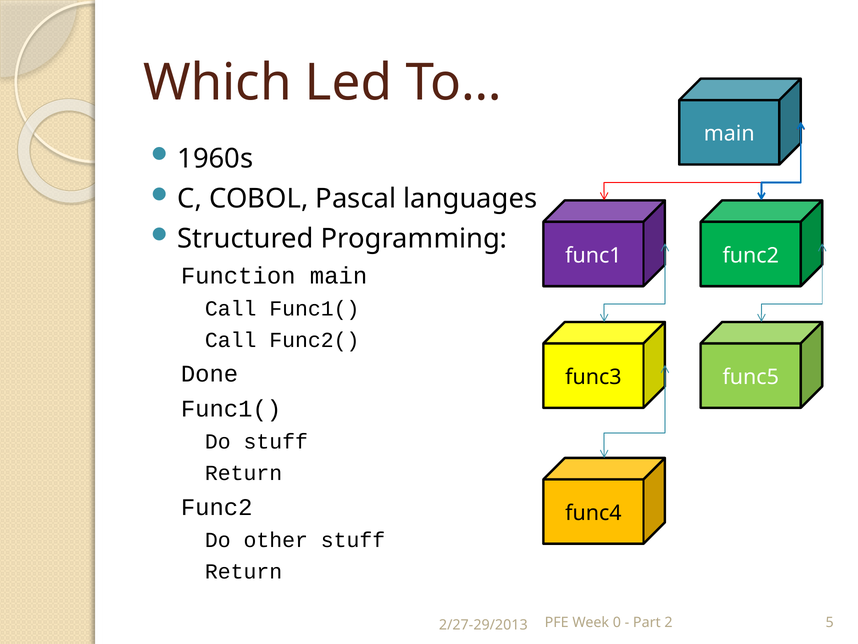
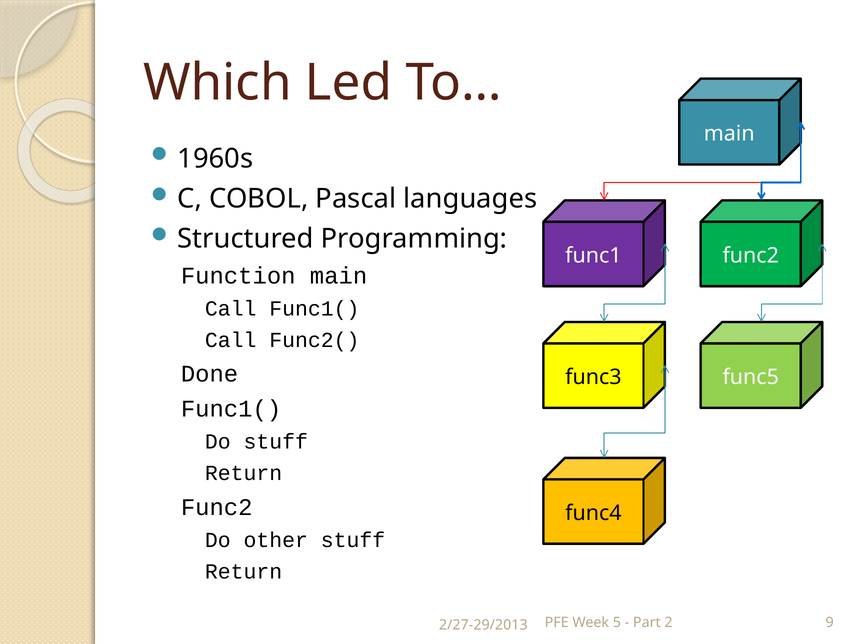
0: 0 -> 5 (617, 622)
5: 5 -> 9 (830, 622)
